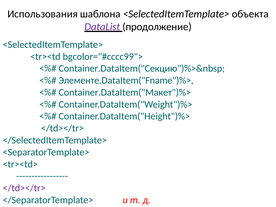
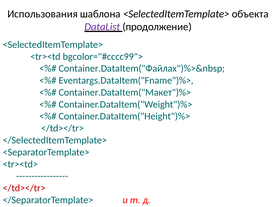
Container.DataItem("Секцию")%>&nbsp: Container.DataItem("Секцию")%>&nbsp -> Container.DataItem("Файлах")%>&nbsp (142, 68)
Элементе.DataItem("Fname")%>: Элементе.DataItem("Fname")%> -> Eventargs.DataItem("Fname")%> (126, 80)
</td></tr> colour: purple -> red (24, 188)
